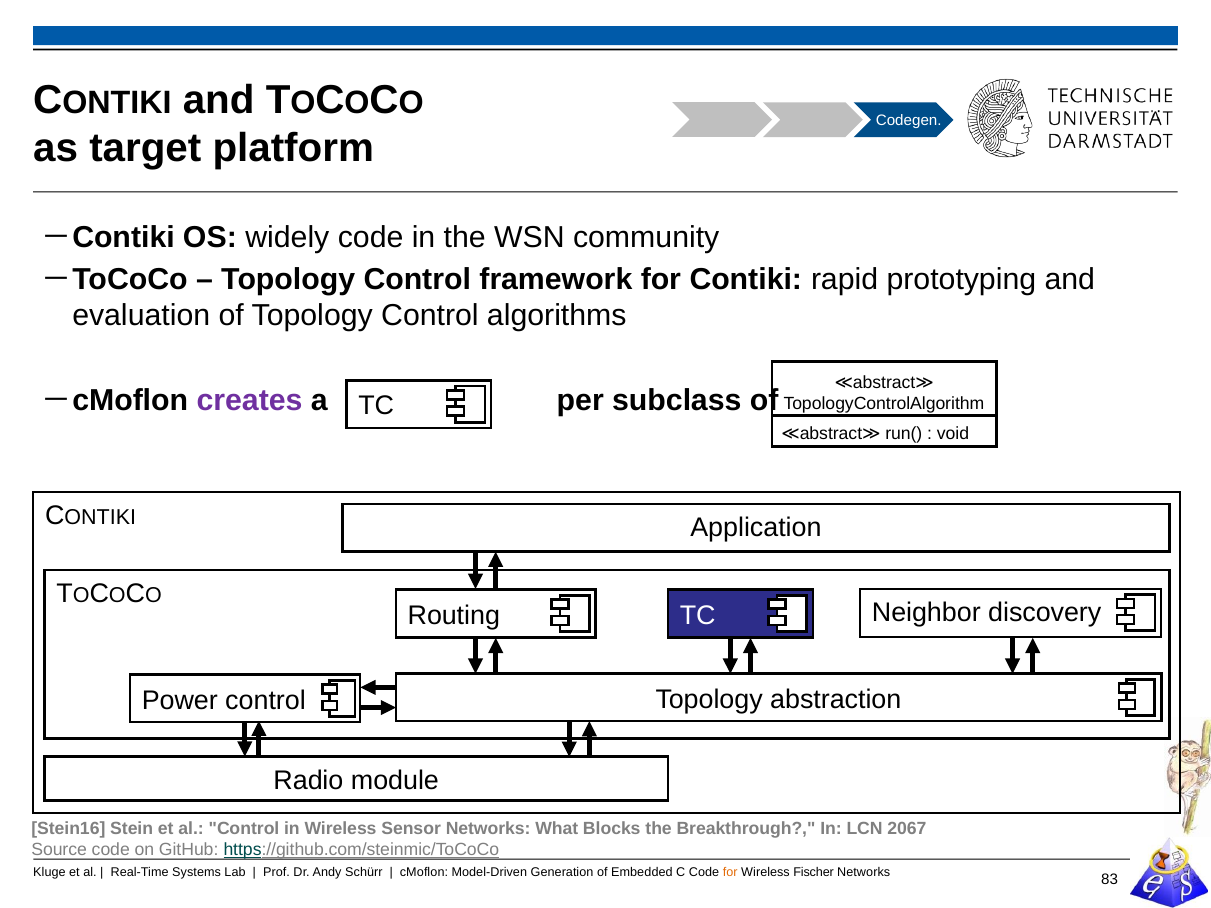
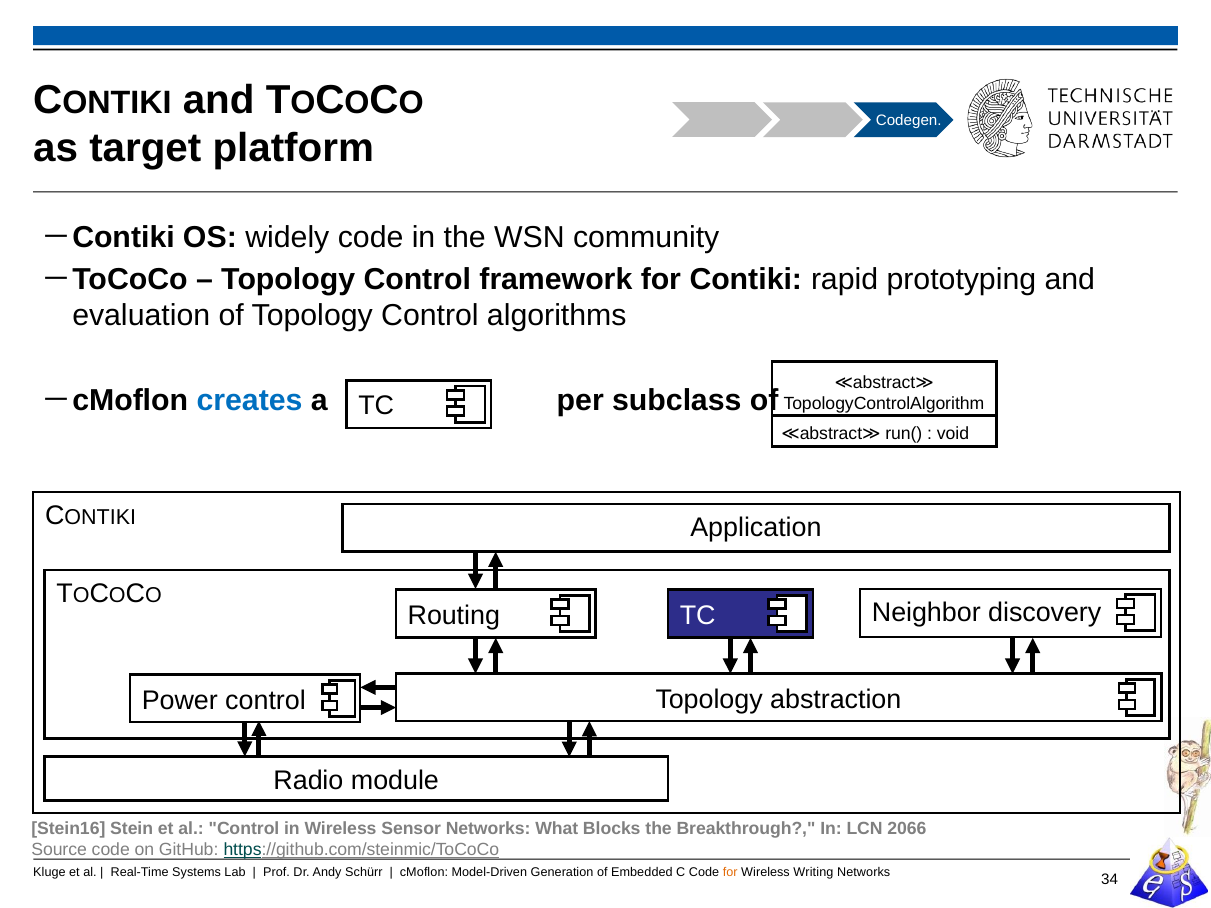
creates colour: purple -> blue (250, 401)
2067: 2067 -> 2066 (907, 829)
Fischer: Fischer -> Writing (813, 873)
83: 83 -> 34 (1110, 880)
